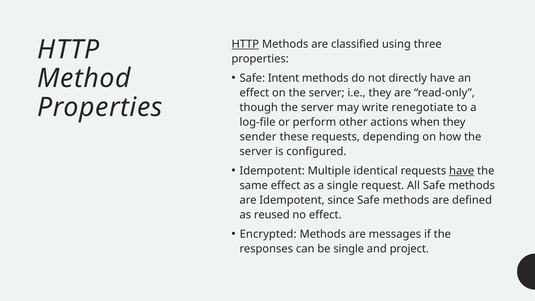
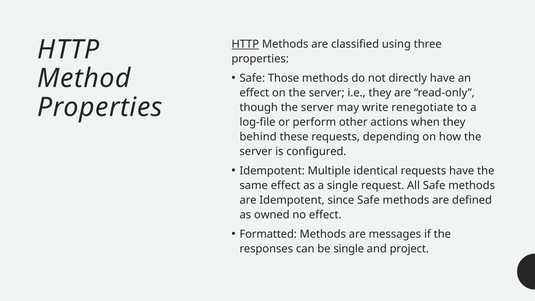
Intent: Intent -> Those (284, 78)
sender: sender -> behind (258, 137)
have underline: present -> none (462, 171)
reused: reused -> owned (272, 215)
Encrypted: Encrypted -> Formatted (268, 234)
